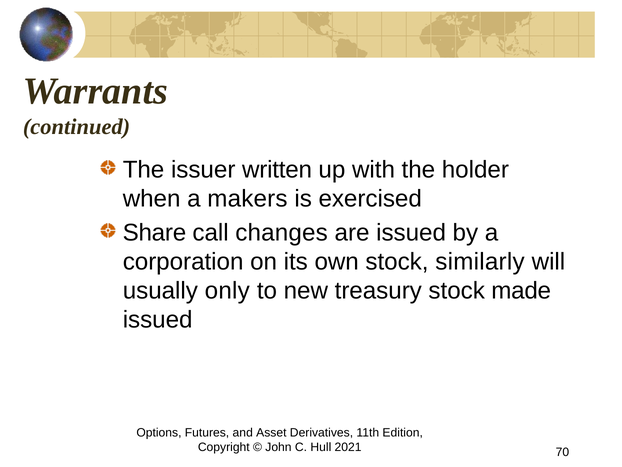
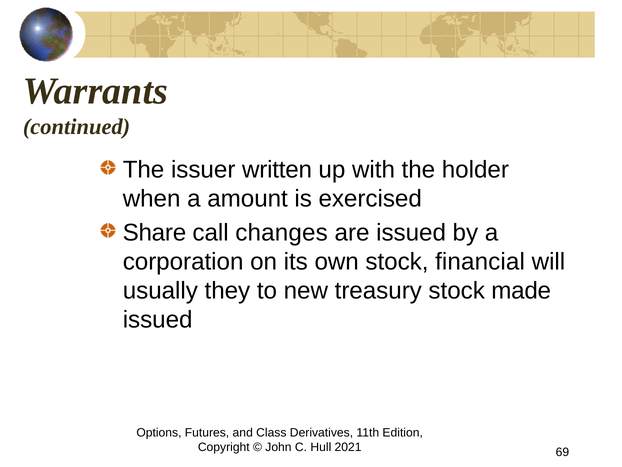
makers: makers -> amount (248, 199)
similarly: similarly -> financial (480, 262)
only: only -> they (227, 291)
Asset: Asset -> Class (271, 432)
70: 70 -> 69 (562, 452)
